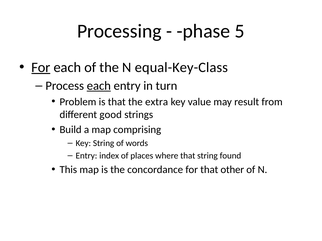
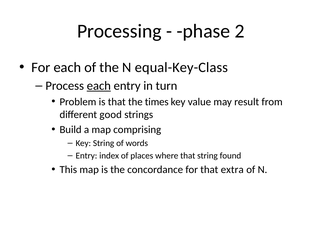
5: 5 -> 2 (240, 31)
For underline: present -> none (41, 68)
extra: extra -> times (157, 102)
other: other -> extra (232, 170)
